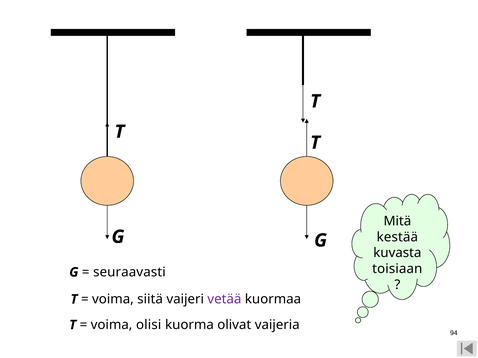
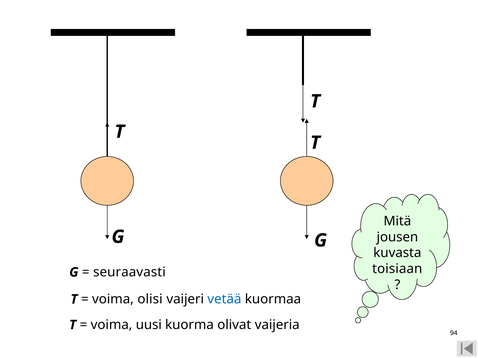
kestää: kestää -> jousen (397, 237)
siitä: siitä -> olisi (150, 300)
vetää colour: purple -> blue (224, 300)
olisi: olisi -> uusi (149, 325)
